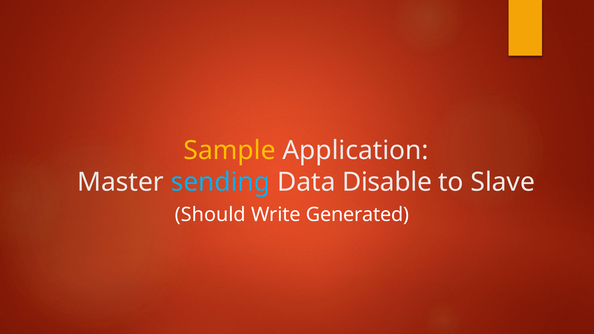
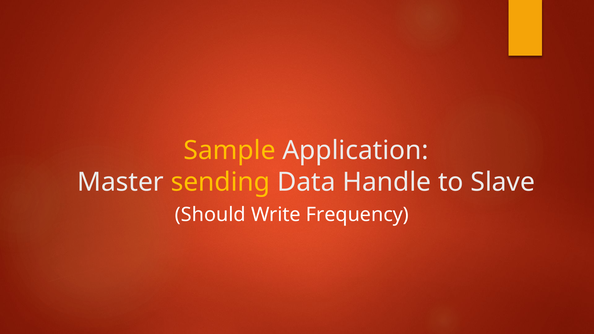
sending colour: light blue -> yellow (220, 182)
Disable: Disable -> Handle (387, 182)
Generated: Generated -> Frequency (357, 215)
